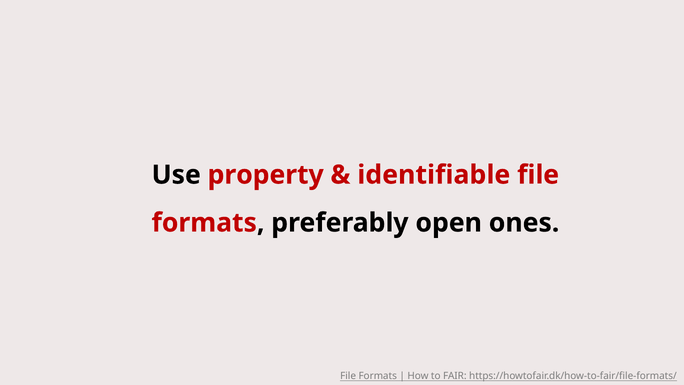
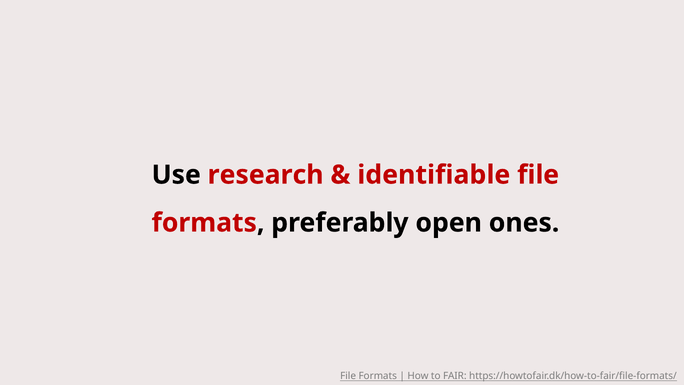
property: property -> research (266, 175)
